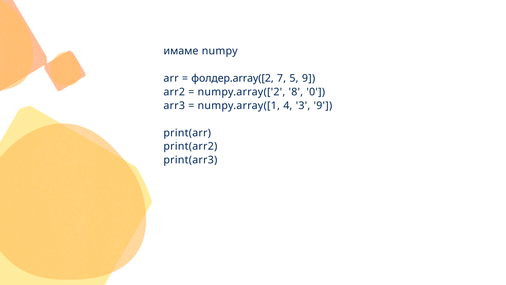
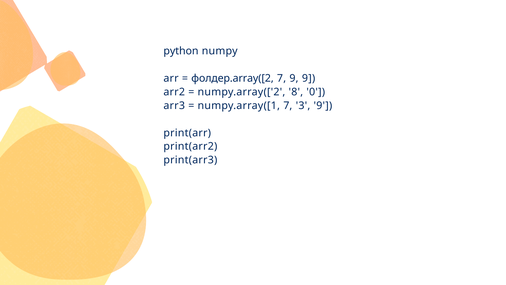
имаме: имаме -> python (181, 51)
7 5: 5 -> 9 (294, 78)
numpy.array([1 4: 4 -> 7 (288, 105)
